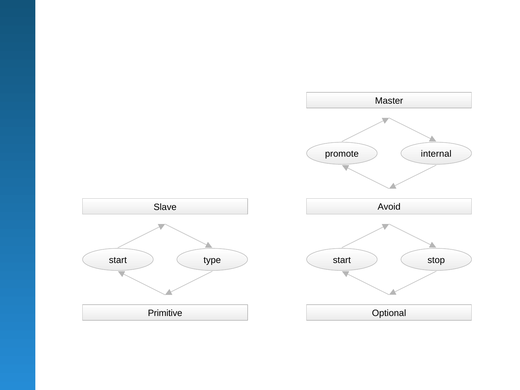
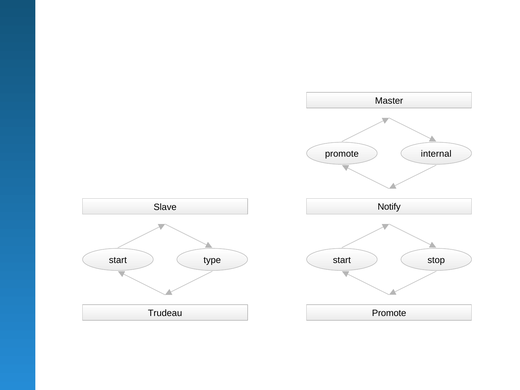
Avoid: Avoid -> Notify (389, 207)
Optional: Optional -> Promote (389, 313)
Primitive: Primitive -> Trudeau (165, 313)
